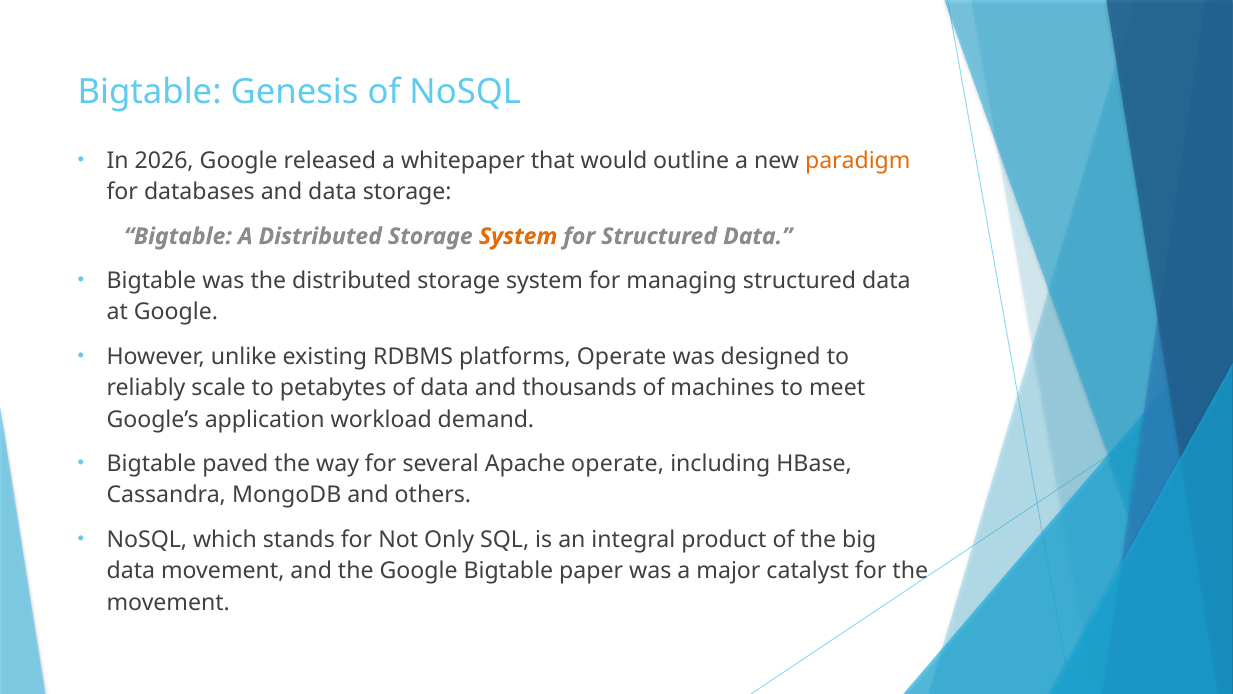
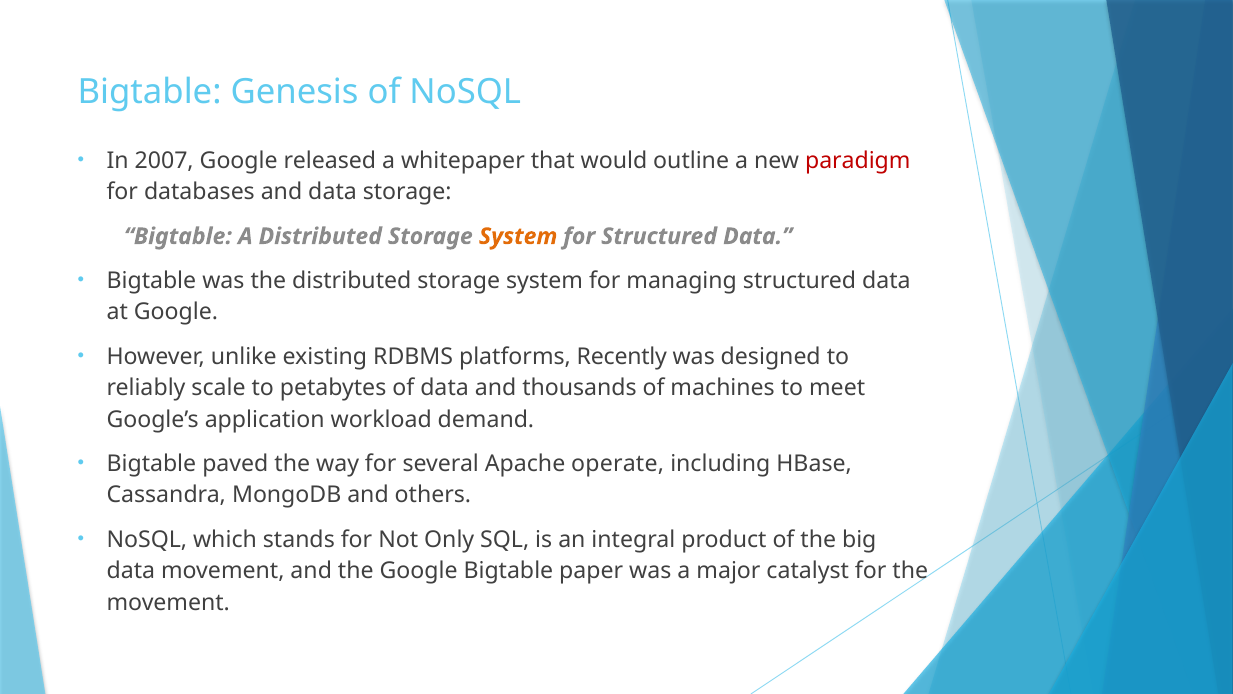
2026: 2026 -> 2007 (164, 160)
paradigm colour: orange -> red (858, 160)
platforms Operate: Operate -> Recently (622, 356)
